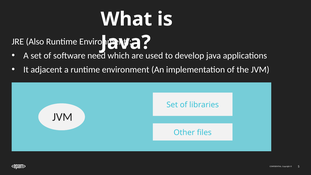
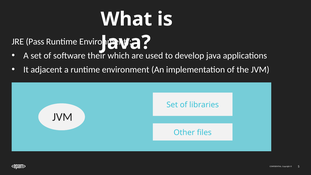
Also: Also -> Pass (35, 42)
need: need -> their (96, 56)
